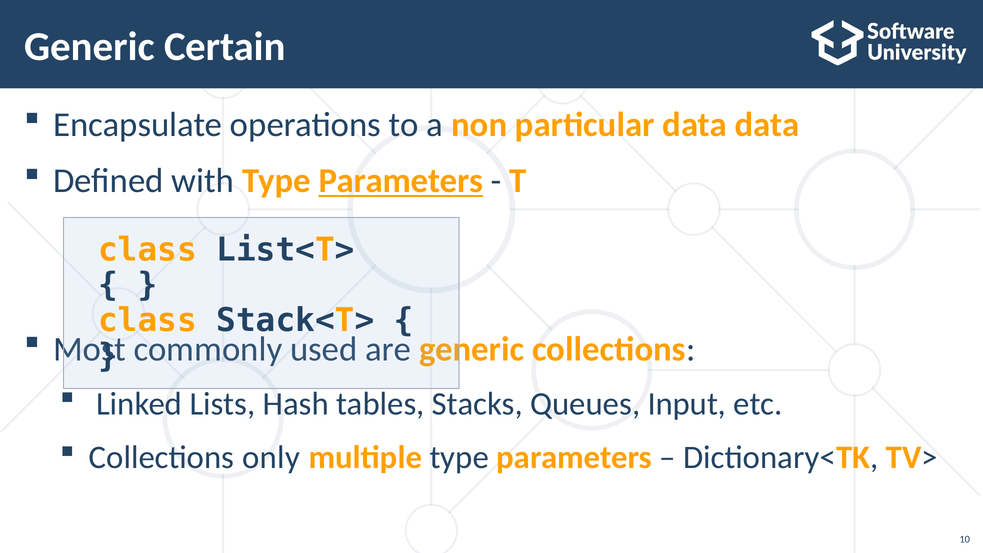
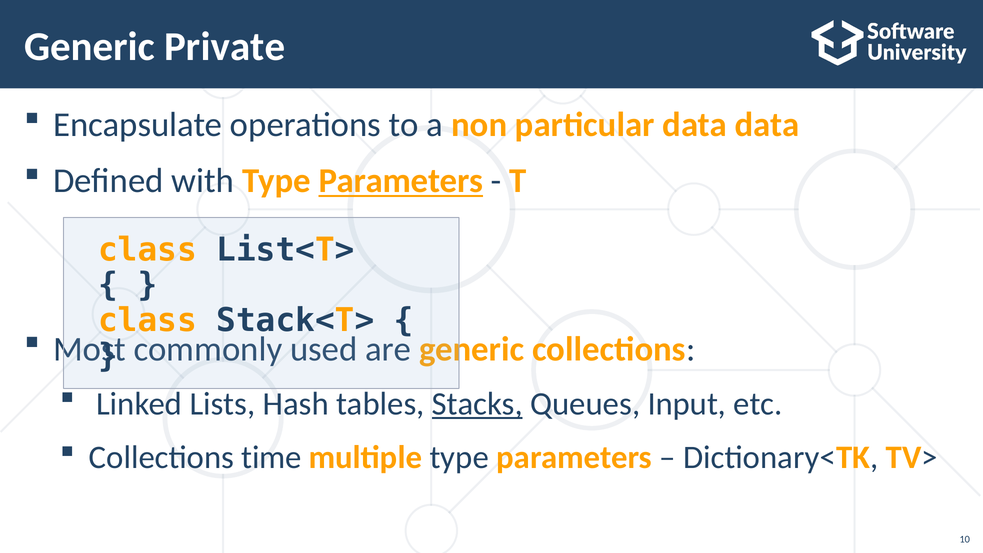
Certain: Certain -> Private (225, 47)
Stacks underline: none -> present (477, 404)
only: only -> time (271, 457)
